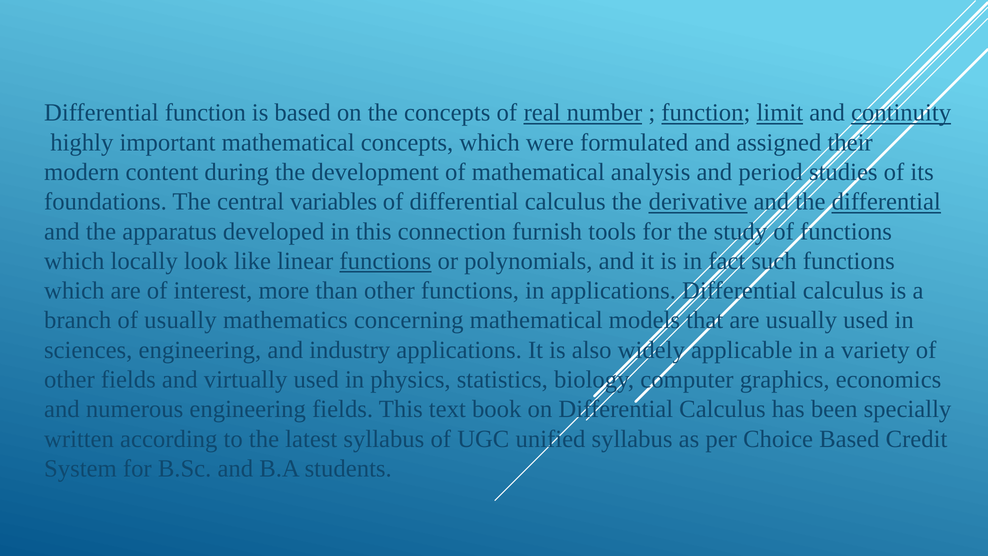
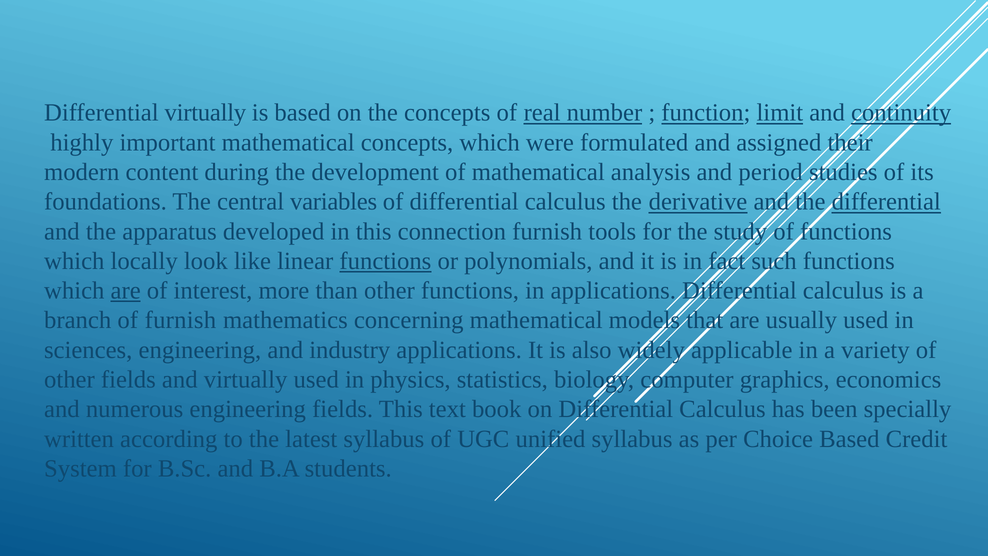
Differential function: function -> virtually (205, 113)
are underline: none -> present (126, 291)
of usually: usually -> furnish (180, 320)
